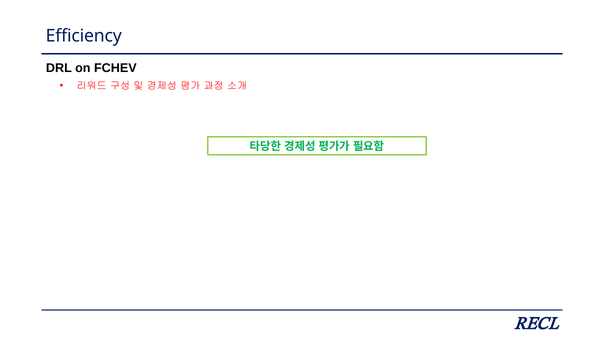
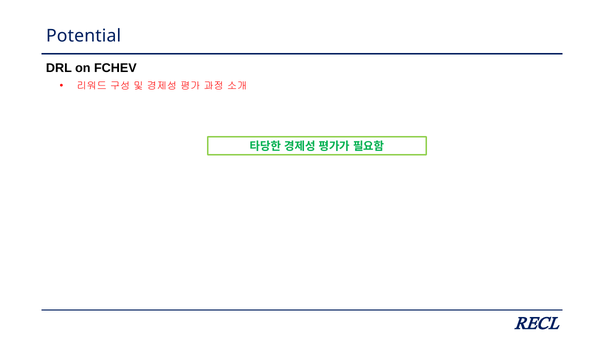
Efficiency: Efficiency -> Potential (84, 36)
